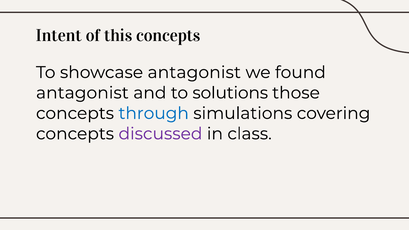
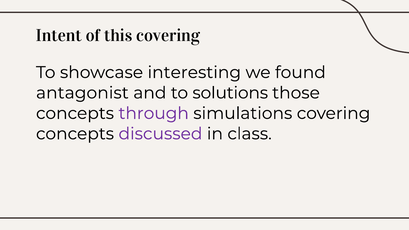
this concepts: concepts -> covering (168, 35)
showcase antagonist: antagonist -> interesting (194, 72)
through colour: blue -> purple (154, 113)
